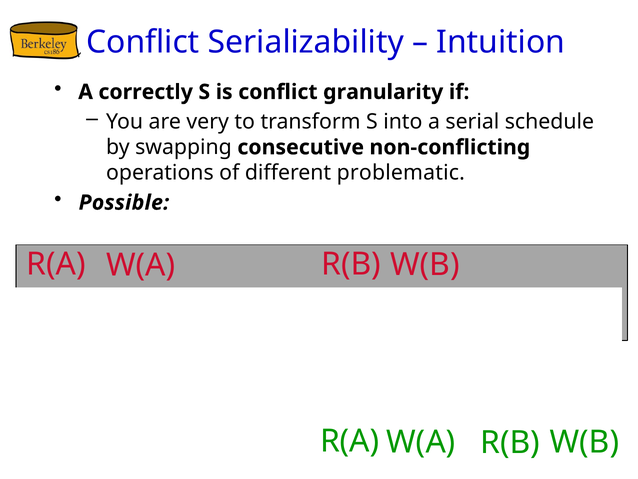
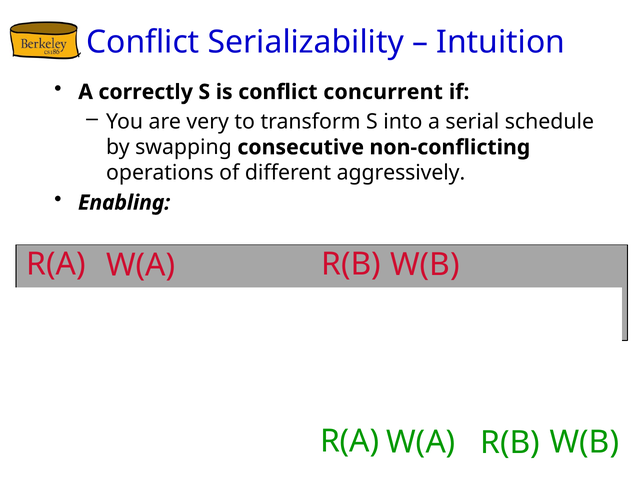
granularity: granularity -> concurrent (383, 92)
problematic: problematic -> aggressively (401, 173)
Possible: Possible -> Enabling (124, 202)
